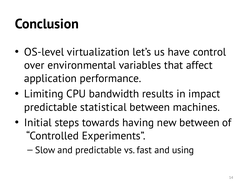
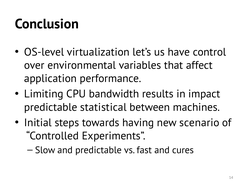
new between: between -> scenario (199, 123)
using: using -> cures (183, 150)
